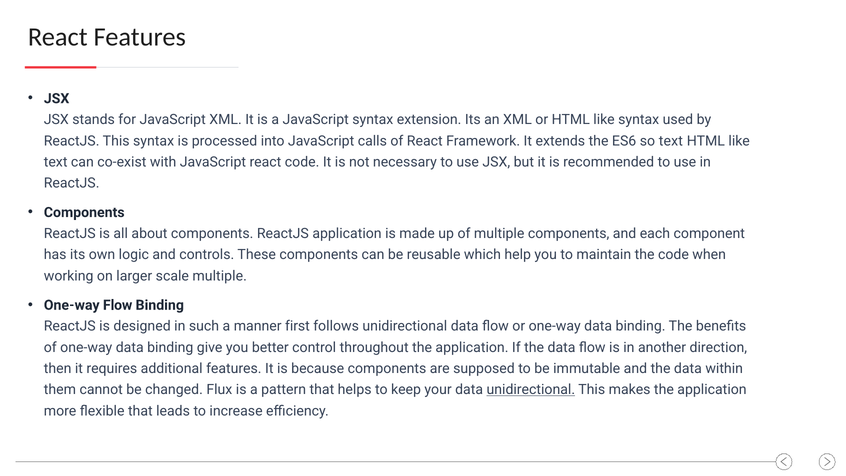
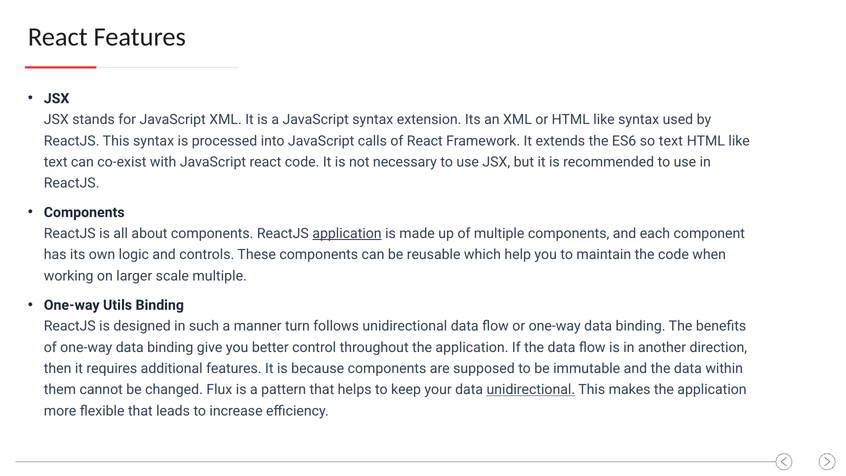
application underline: none -> present (347, 234)
One-way Flow: Flow -> Utils (118, 305)
first: first -> turn (297, 326)
